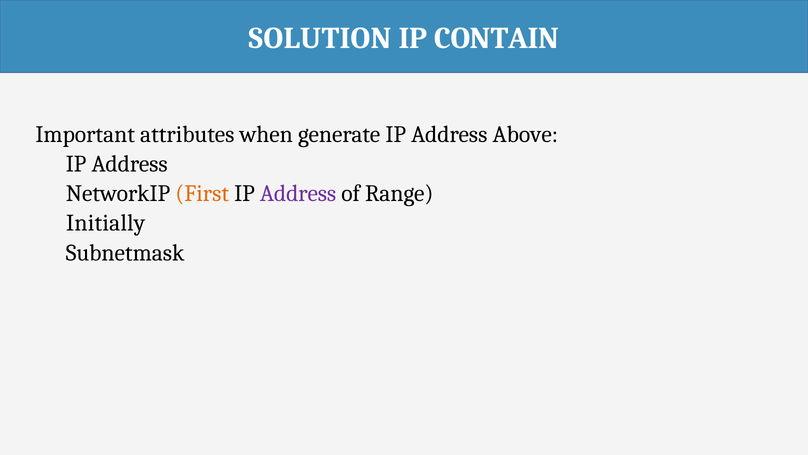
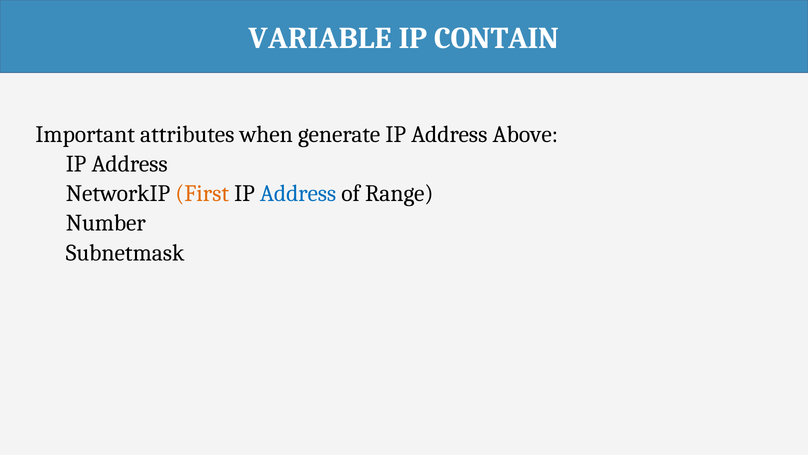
SOLUTION: SOLUTION -> VARIABLE (320, 38)
Address colour: purple -> blue (298, 193)
Initially: Initially -> Number (106, 223)
